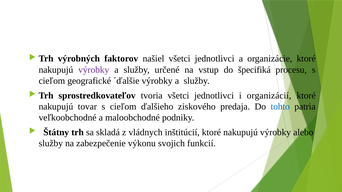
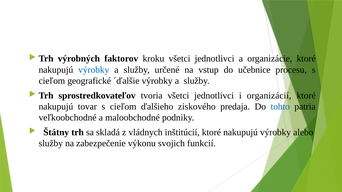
našiel: našiel -> kroku (154, 59)
výrobky colour: purple -> blue (94, 70)
špecifiká: špecifiká -> učebnice (254, 70)
